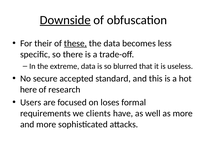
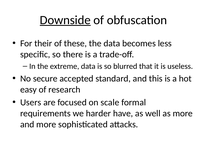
these underline: present -> none (75, 43)
here: here -> easy (28, 90)
loses: loses -> scale (110, 103)
clients: clients -> harder (98, 114)
